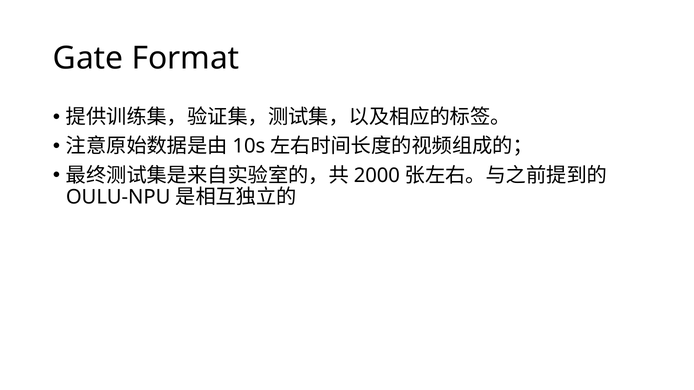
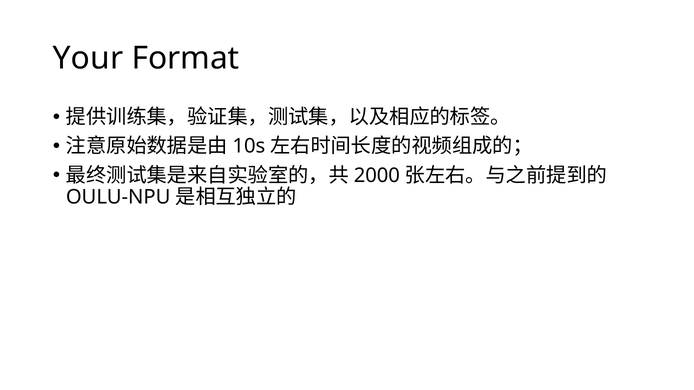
Gate: Gate -> Your (88, 58)
